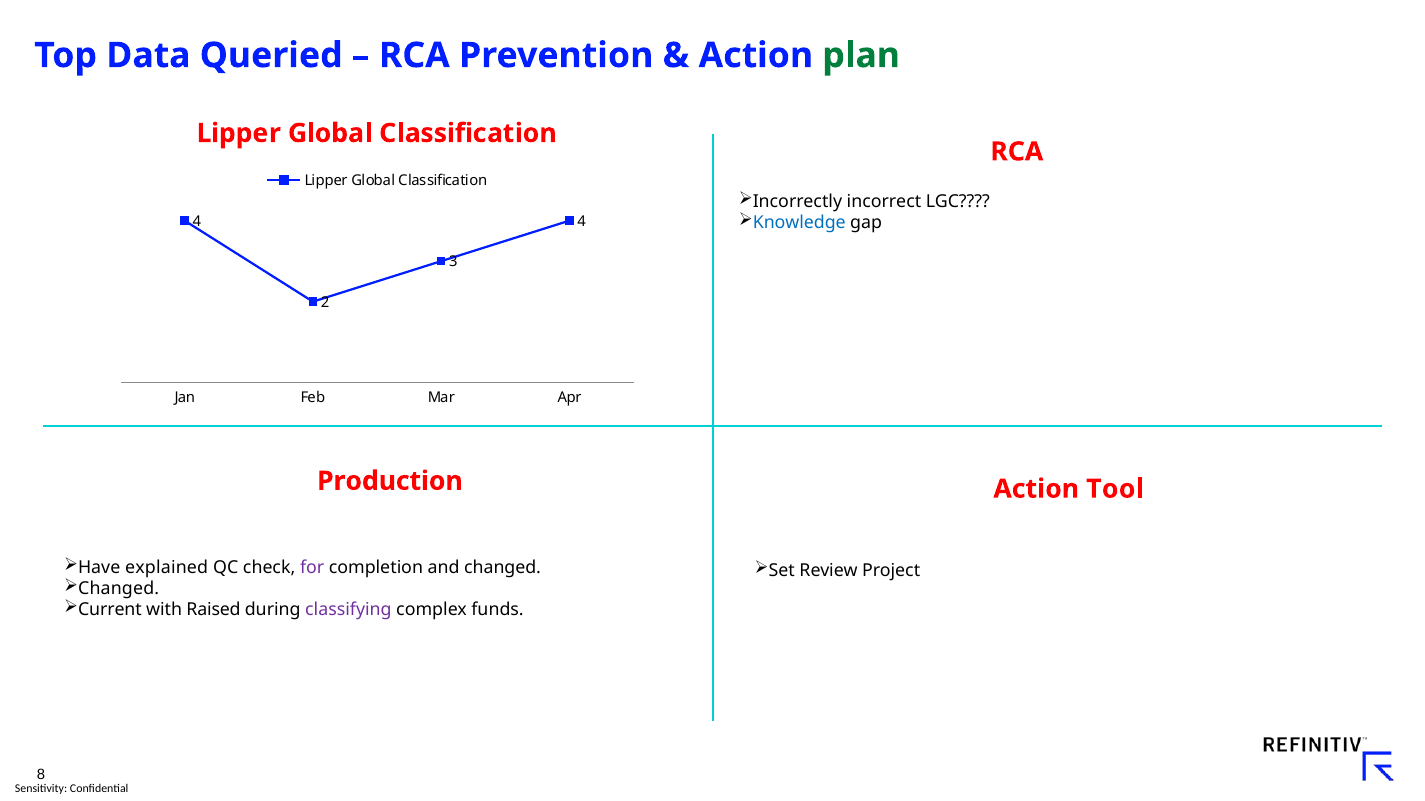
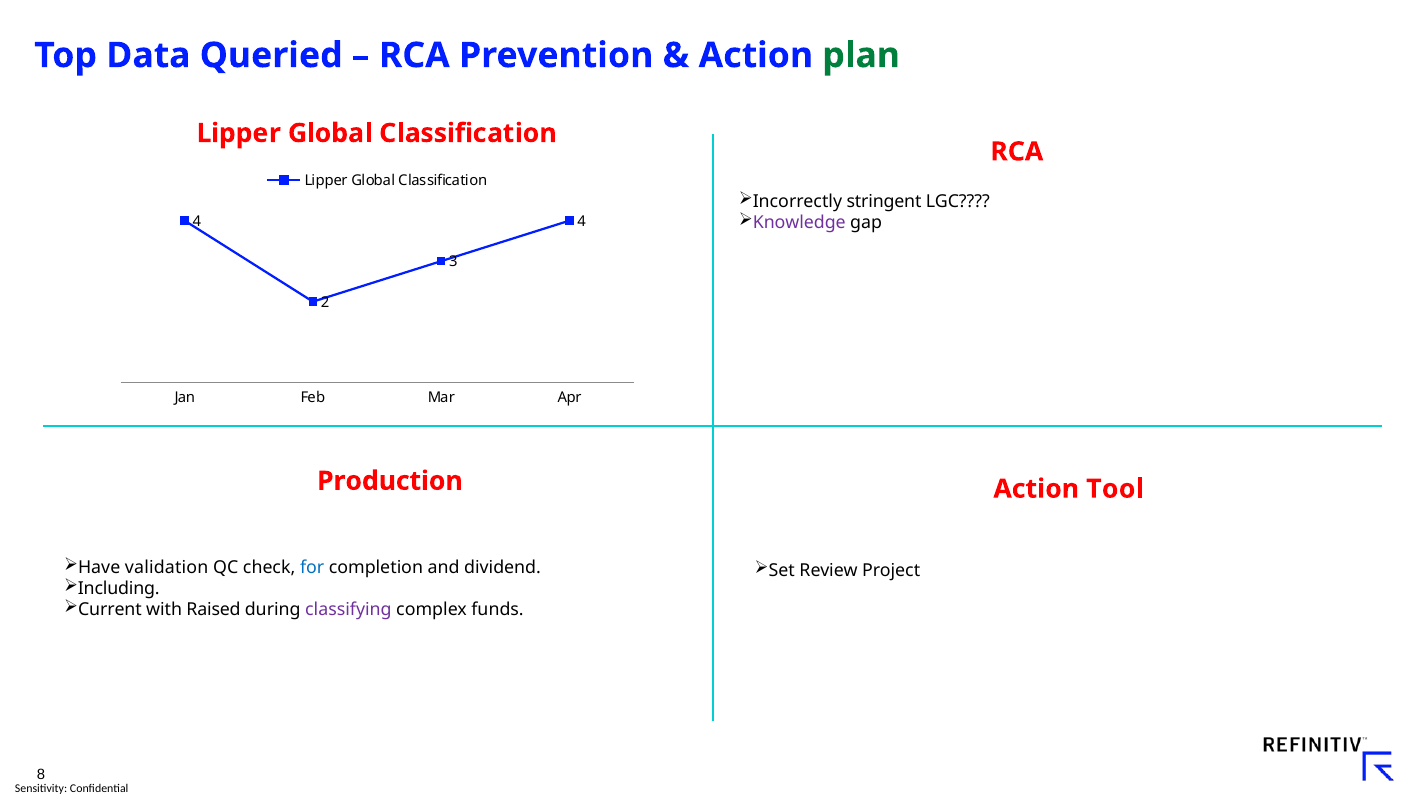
incorrect: incorrect -> stringent (884, 201)
Knowledge colour: blue -> purple (799, 223)
explained: explained -> validation (167, 568)
for colour: purple -> blue (312, 568)
and changed: changed -> dividend (503, 568)
Changed: Changed -> Including (119, 589)
